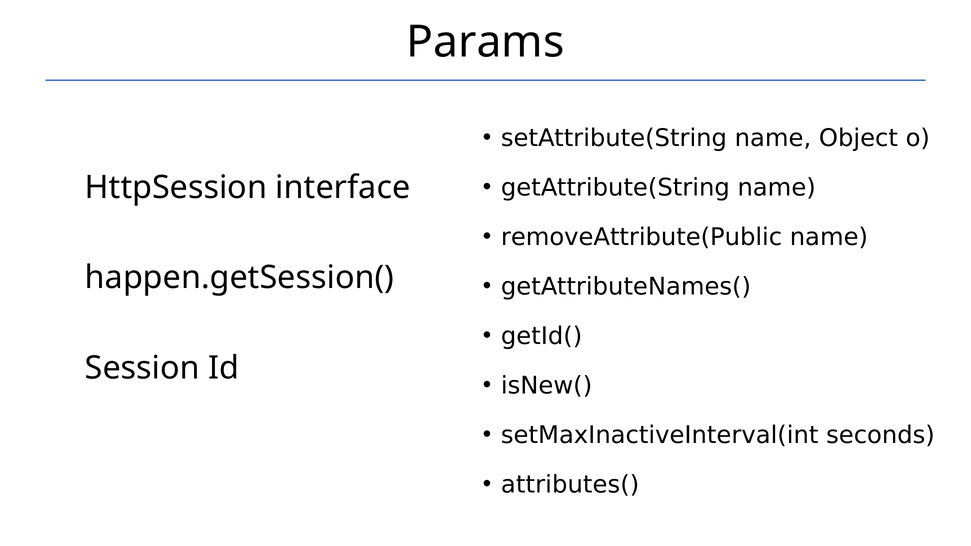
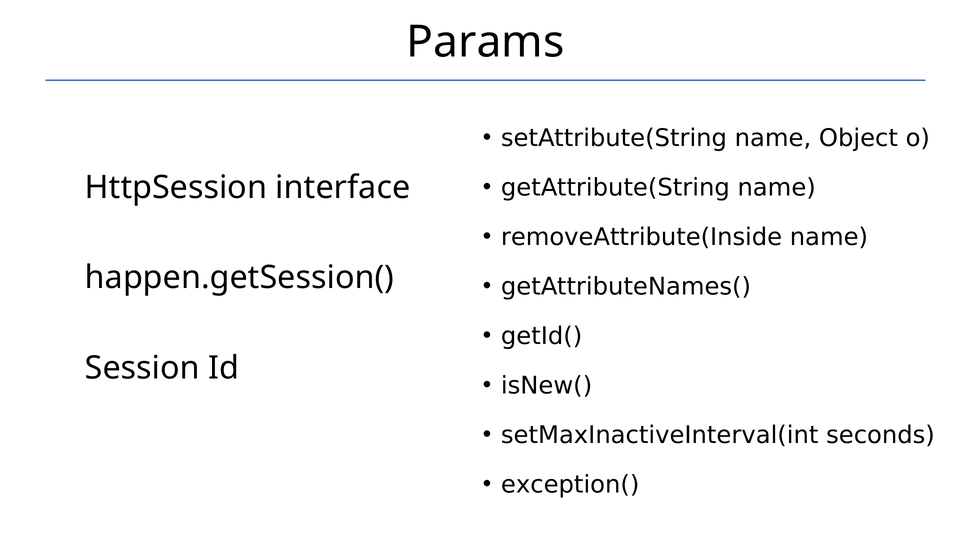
removeAttribute(Public: removeAttribute(Public -> removeAttribute(Inside (642, 237)
attributes(: attributes( -> exception( (570, 485)
